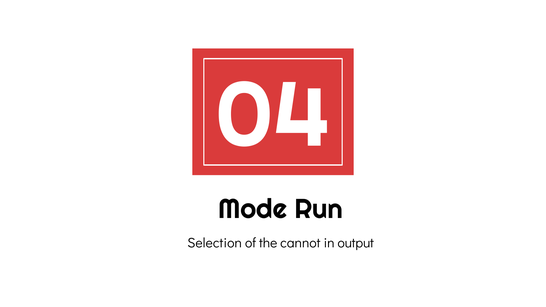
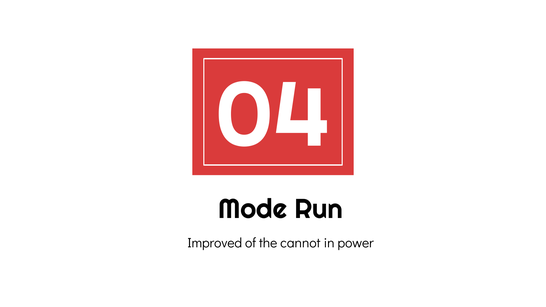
Selection: Selection -> Improved (215, 243)
output: output -> power (356, 243)
